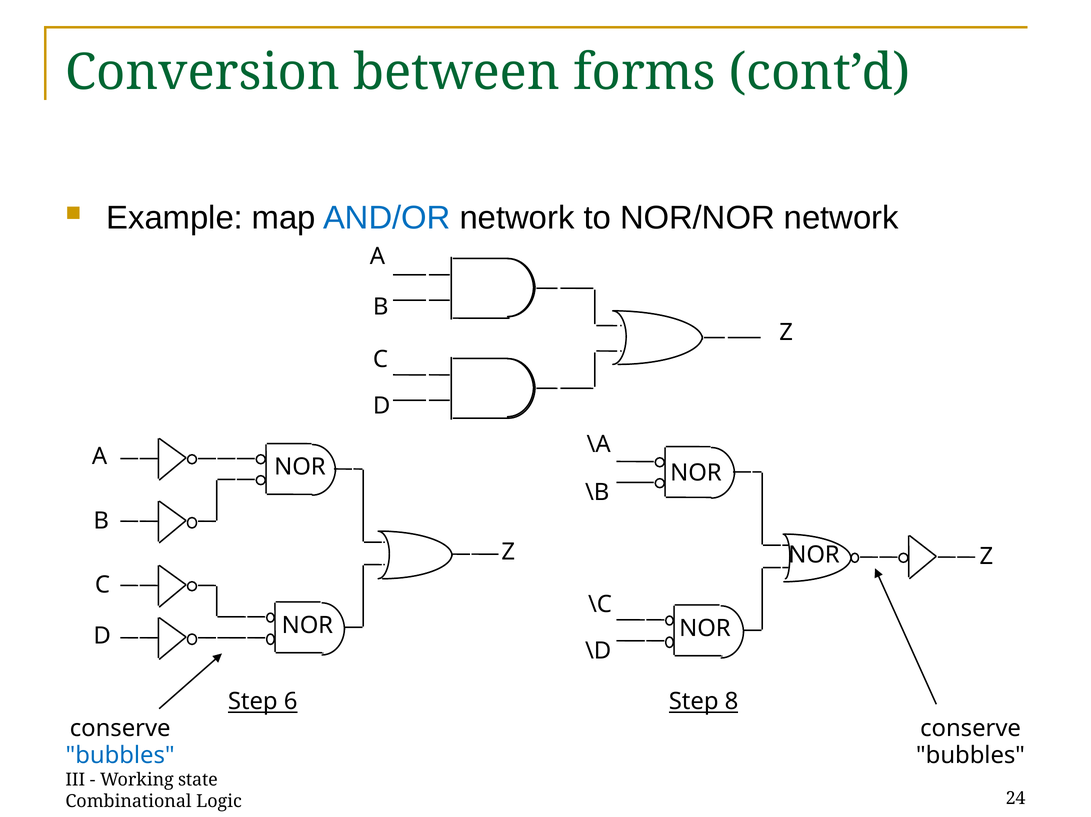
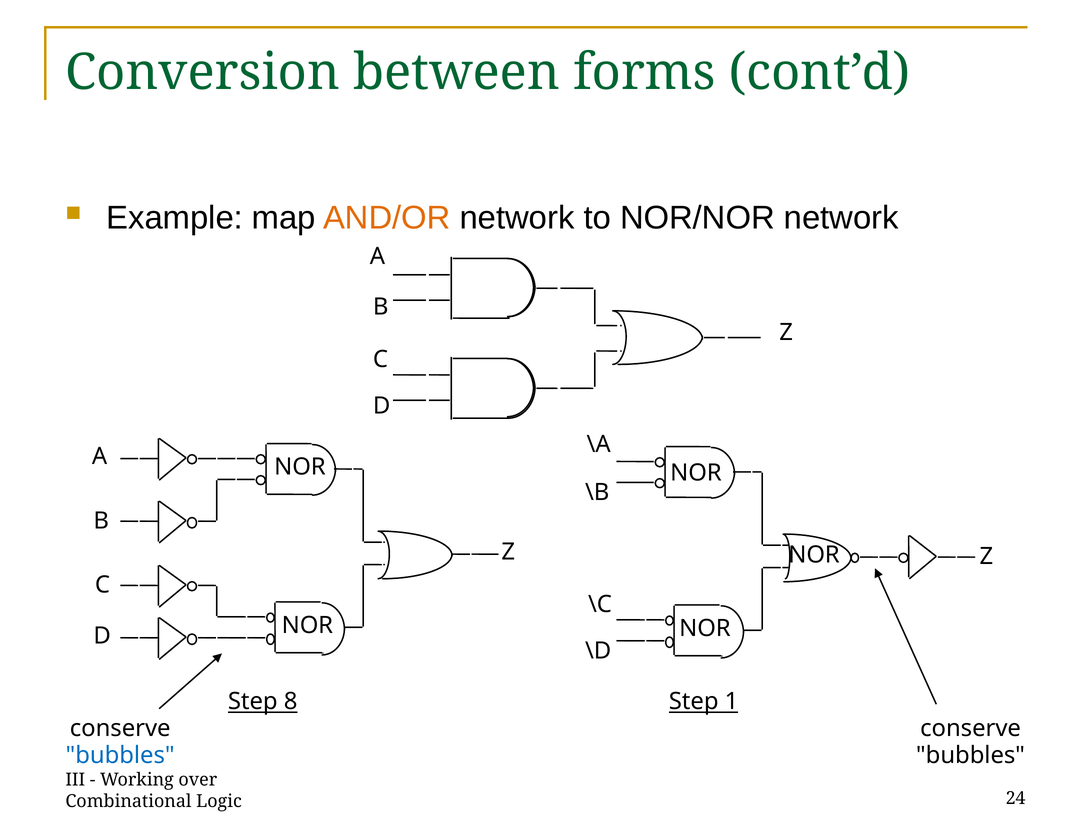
AND/OR colour: blue -> orange (387, 218)
6: 6 -> 8 (291, 702)
8: 8 -> 1 (731, 702)
state: state -> over (198, 780)
